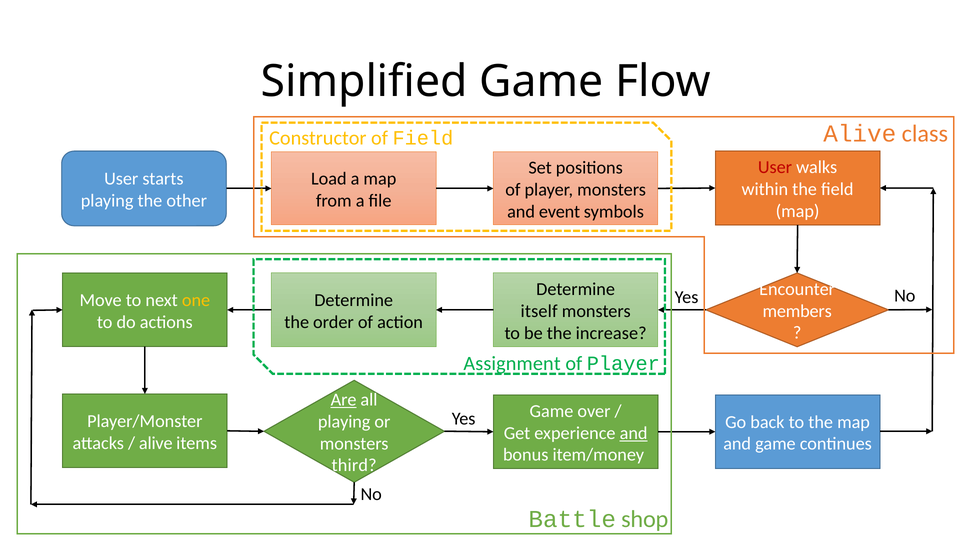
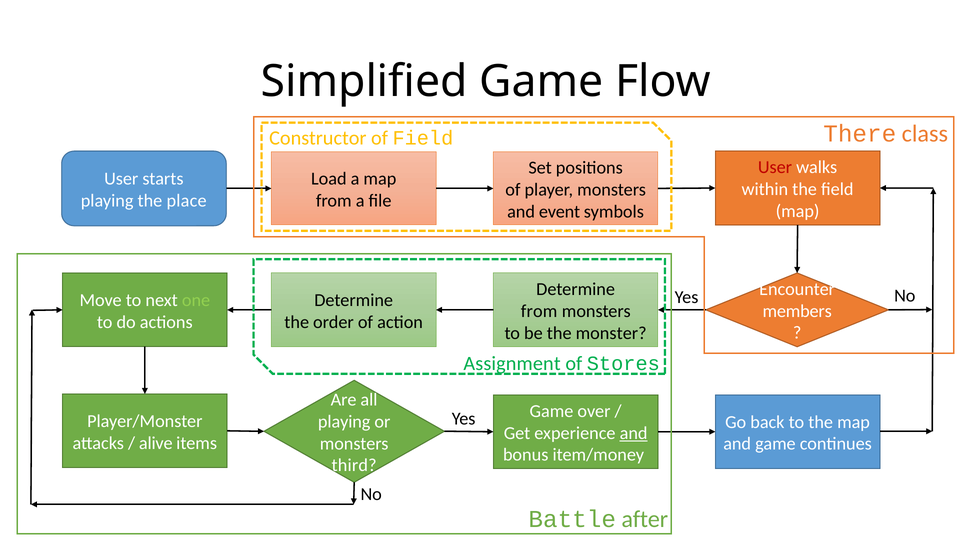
Alive: Alive -> There (860, 134)
other: other -> place (187, 201)
one colour: yellow -> light green (196, 300)
itself: itself -> from (539, 311)
increase: increase -> monster (611, 333)
Player: Player -> Stores (623, 363)
Are underline: present -> none (344, 400)
shop: shop -> after (645, 519)
